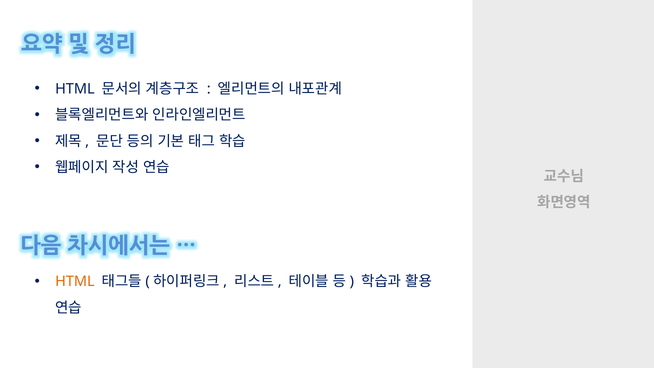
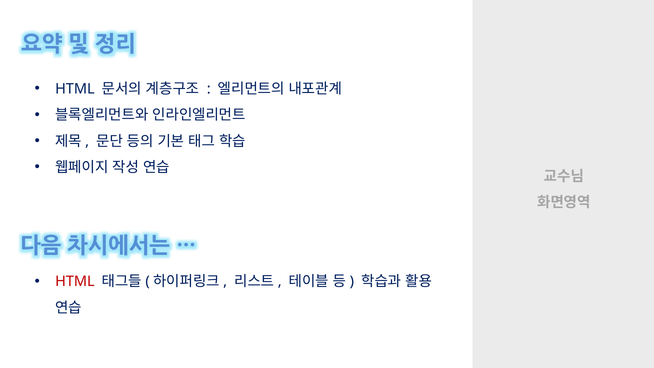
HTML colour: orange -> red (75, 282)
